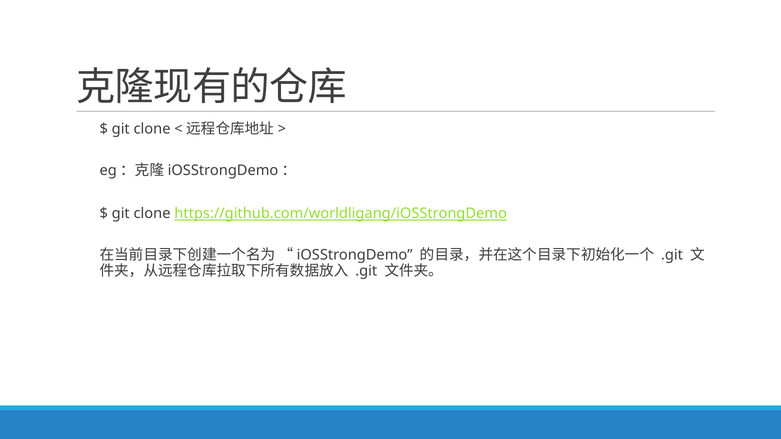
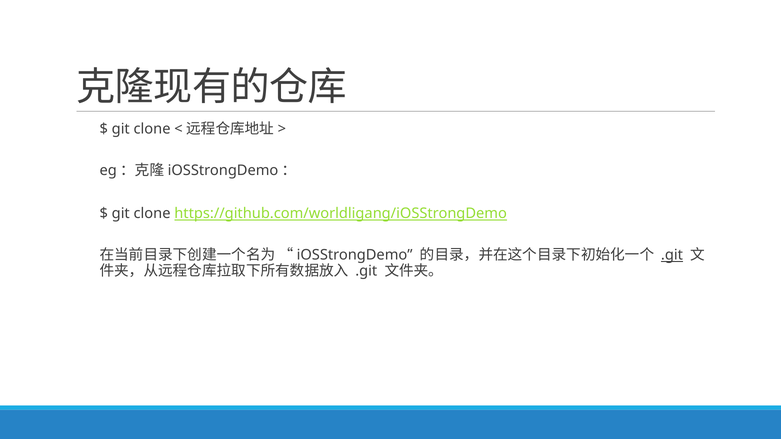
.git underline: none -> present (672, 255)
